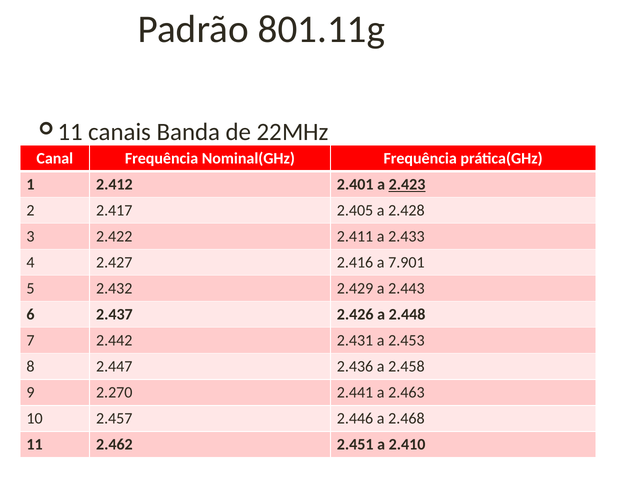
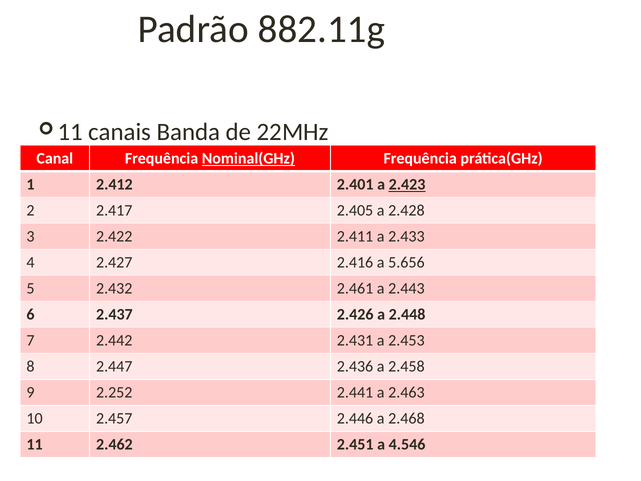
801.11g: 801.11g -> 882.11g (321, 29)
Nominal(GHz underline: none -> present (248, 158)
7.901: 7.901 -> 5.656 (406, 262)
2.429: 2.429 -> 2.461 (355, 288)
2.270: 2.270 -> 2.252 (114, 392)
2.410: 2.410 -> 4.546 (407, 444)
